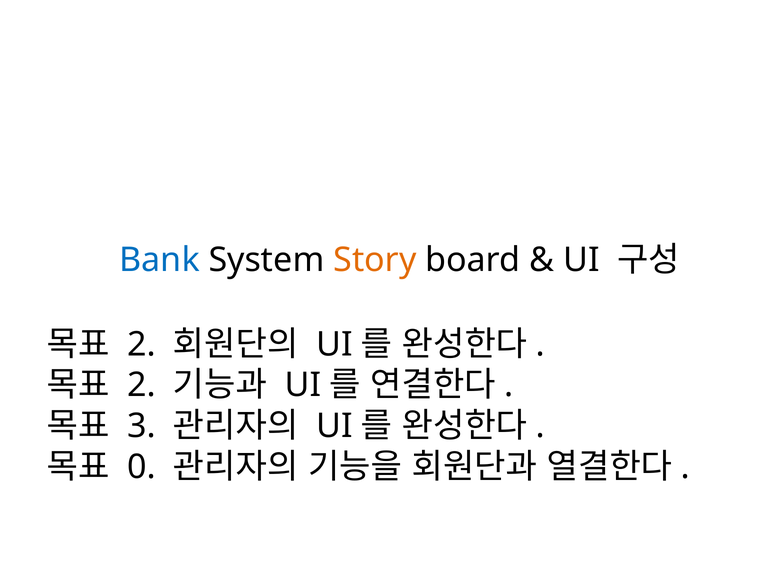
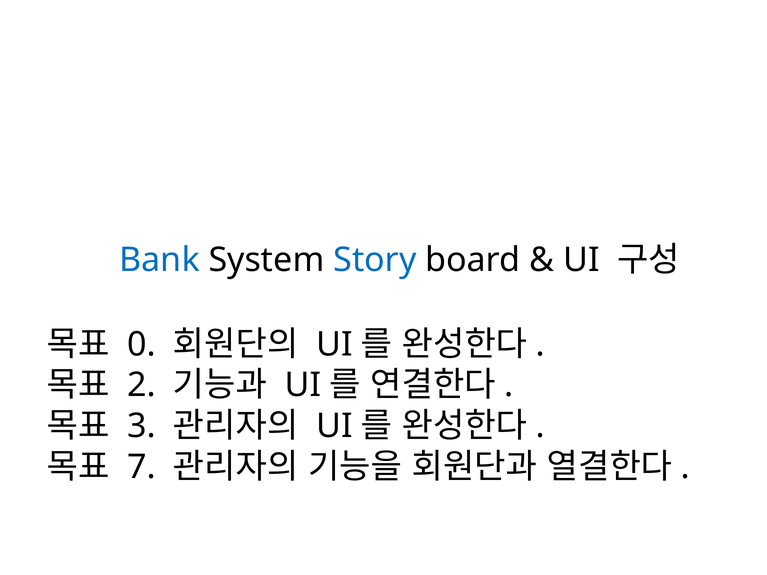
Story colour: orange -> blue (375, 260)
2: 2 -> 0 (142, 344)
0: 0 -> 7 (142, 467)
